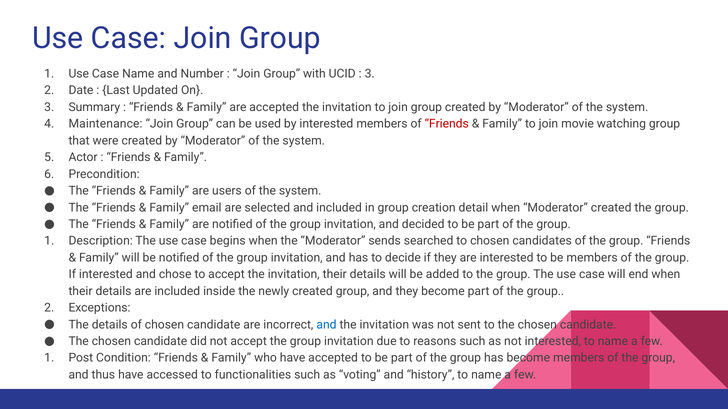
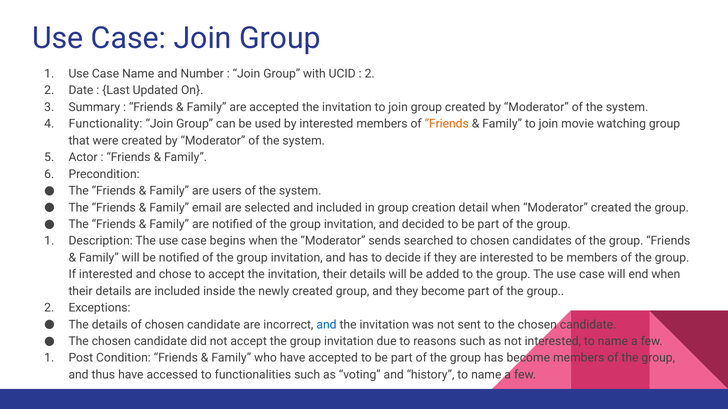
3: 3 -> 2 (370, 74)
Maintenance: Maintenance -> Functionality (106, 124)
Friends colour: red -> orange (447, 124)
